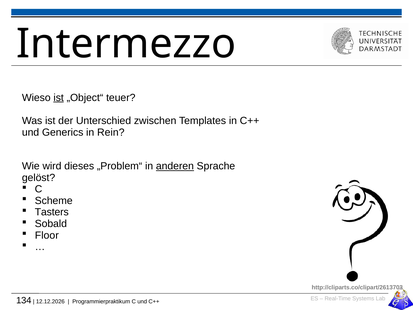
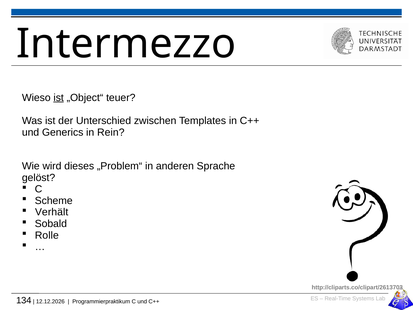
anderen underline: present -> none (175, 166)
Tasters: Tasters -> Verhält (52, 212)
Floor: Floor -> Rolle (47, 235)
